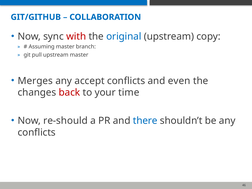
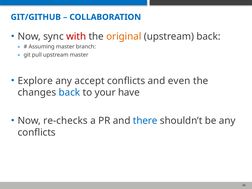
original colour: blue -> orange (124, 36)
upstream copy: copy -> back (209, 36)
Merges: Merges -> Explore (35, 81)
back colour: red -> blue (69, 93)
time: time -> have (129, 93)
re-should: re-should -> re-checks (65, 121)
